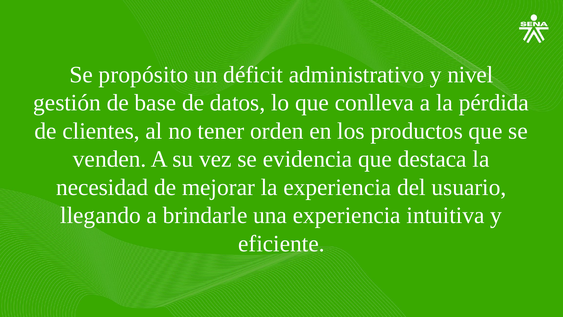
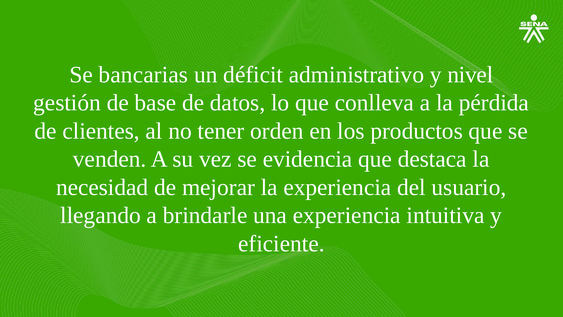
propósito: propósito -> bancarias (143, 75)
